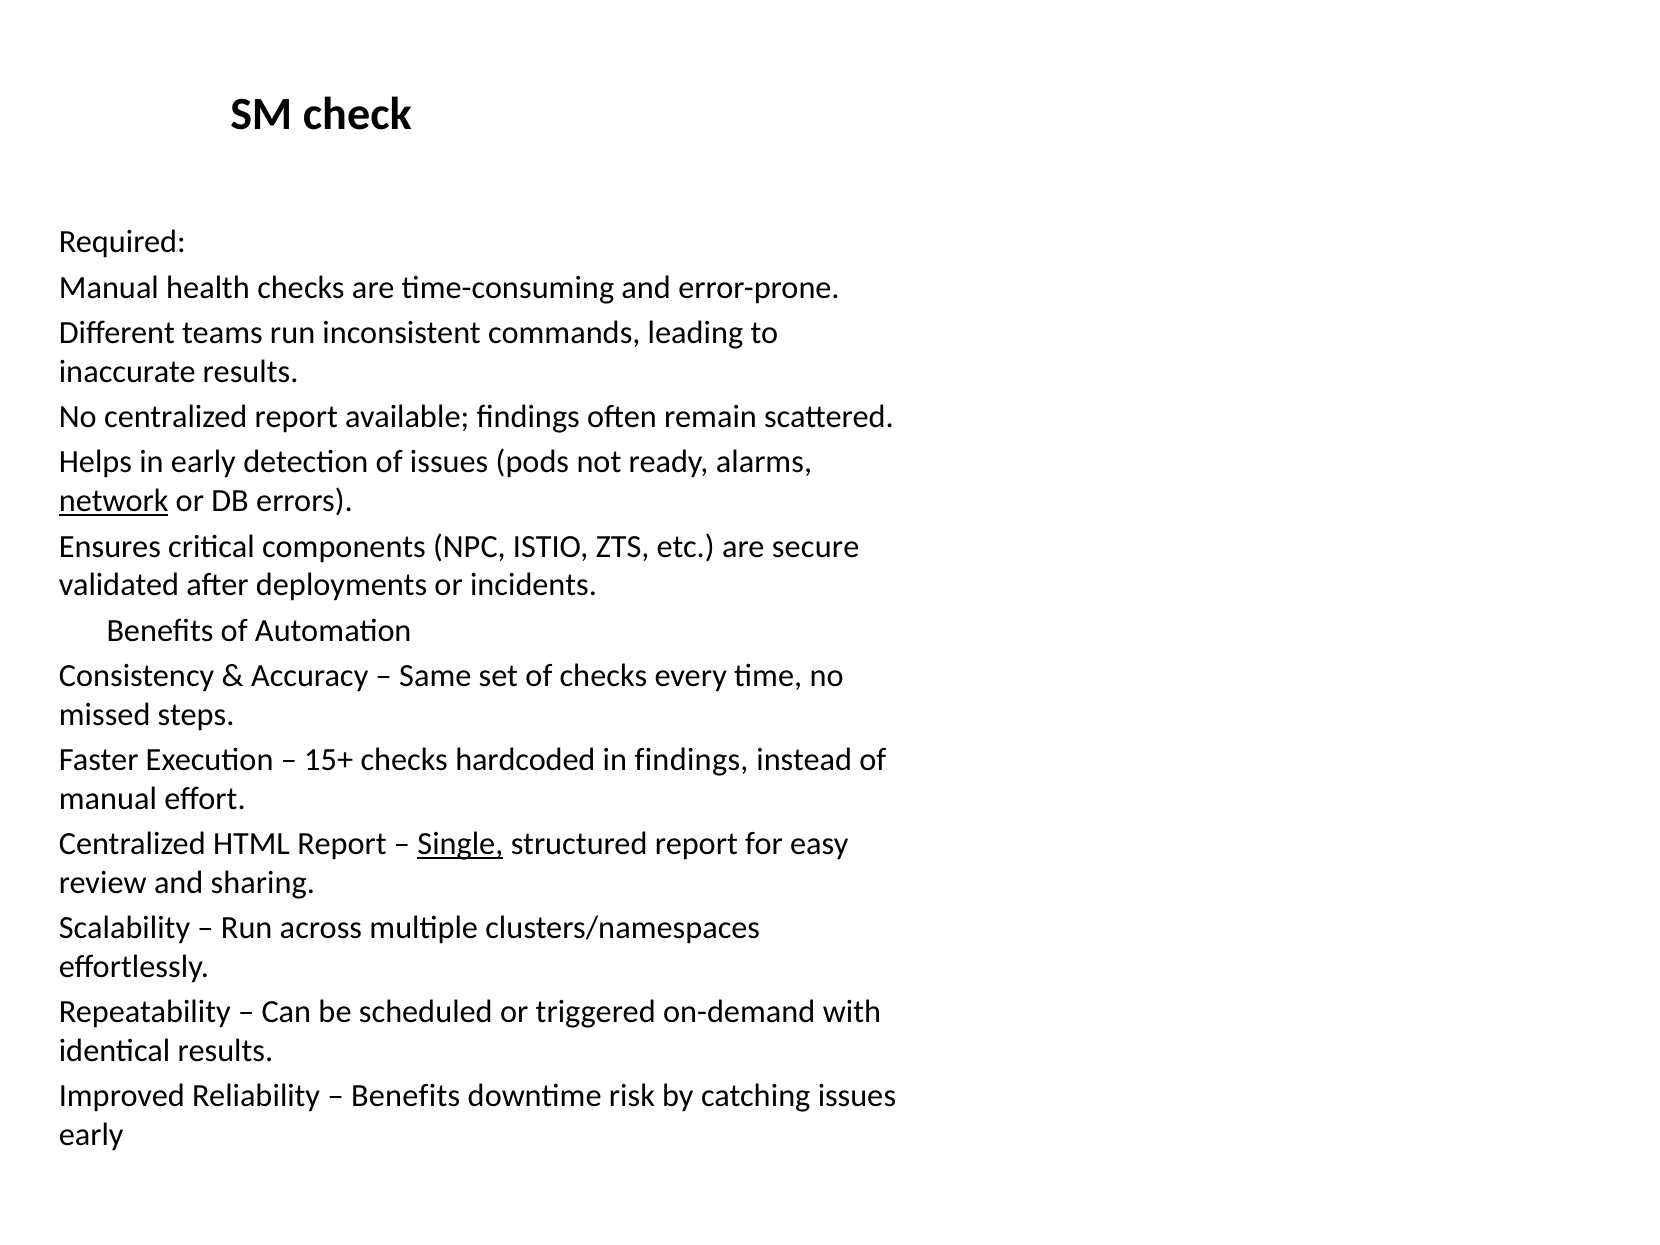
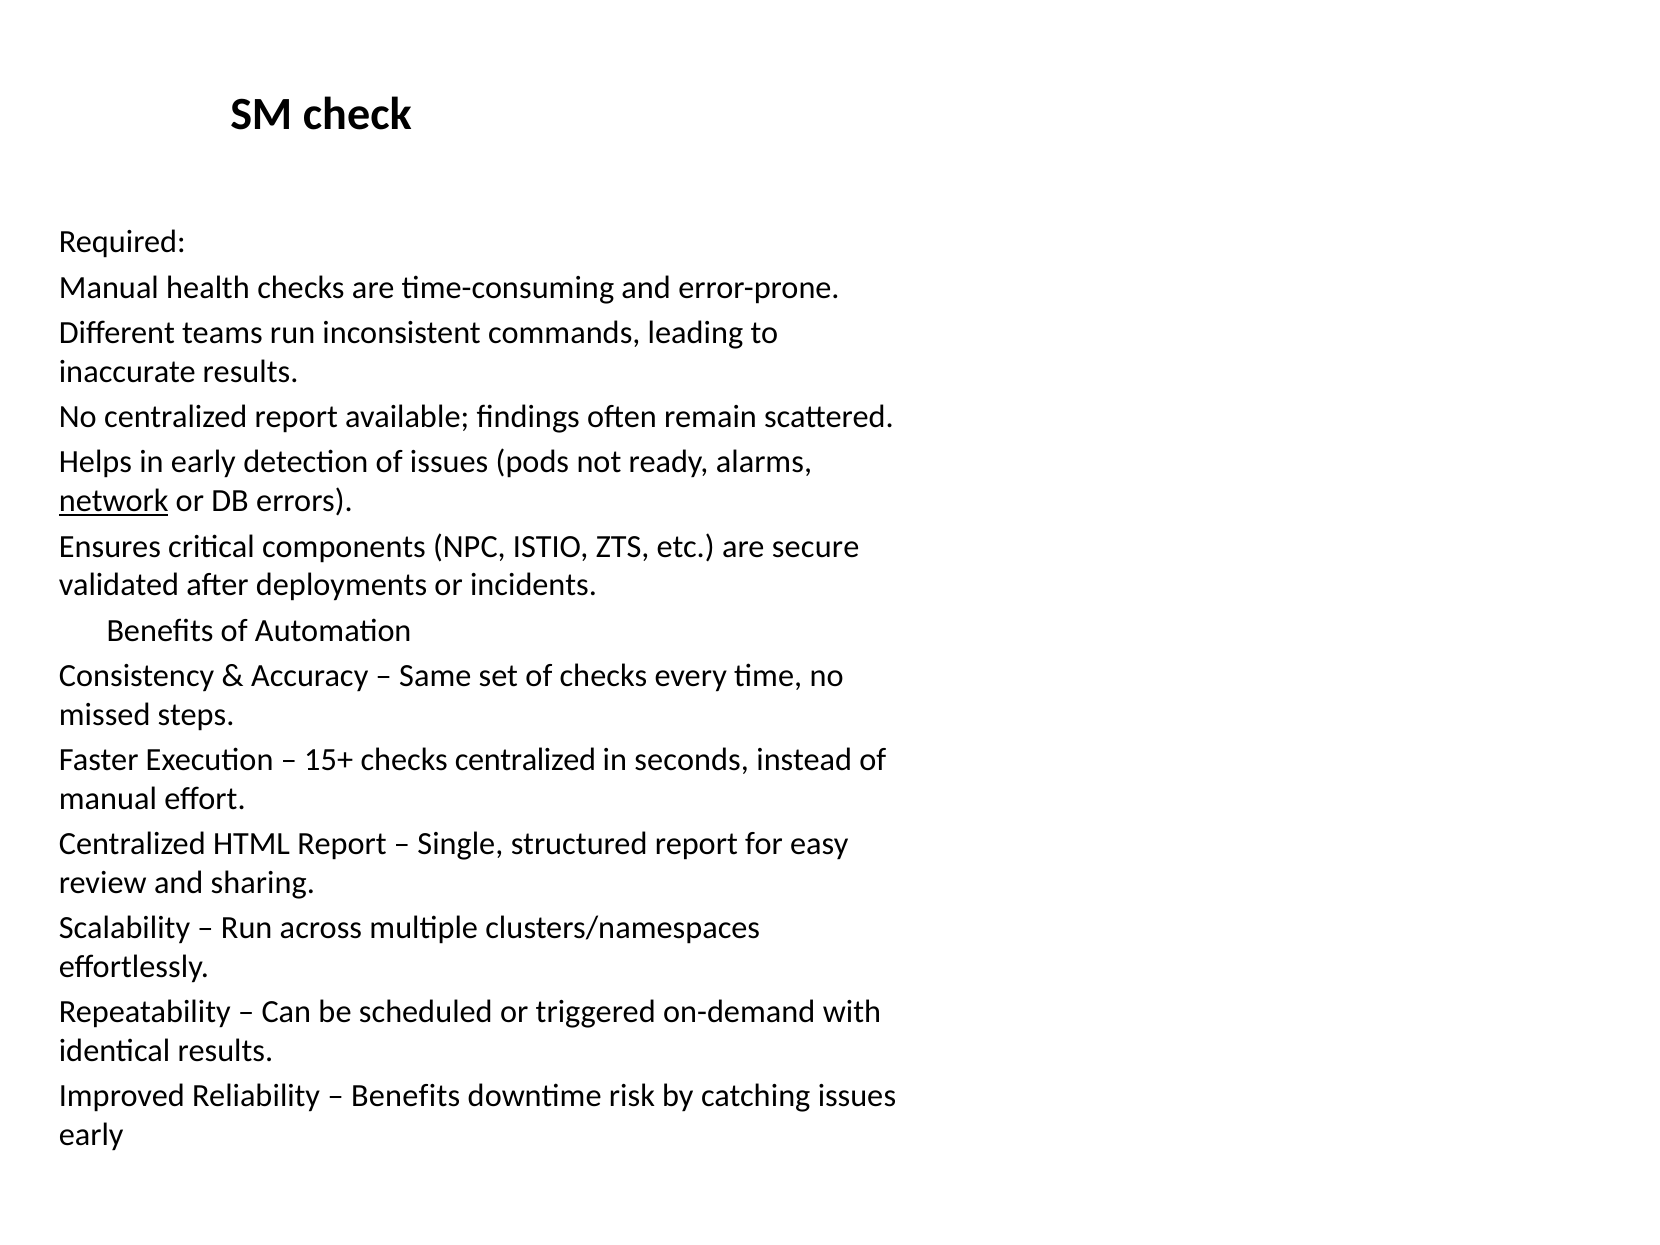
checks hardcoded: hardcoded -> centralized (525, 760)
in findings: findings -> seconds (692, 760)
Single underline: present -> none (460, 844)
